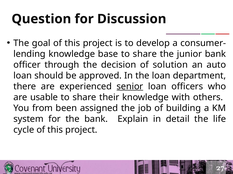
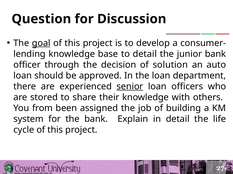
goal underline: none -> present (41, 43)
base to share: share -> detail (145, 54)
usable: usable -> stored (44, 98)
